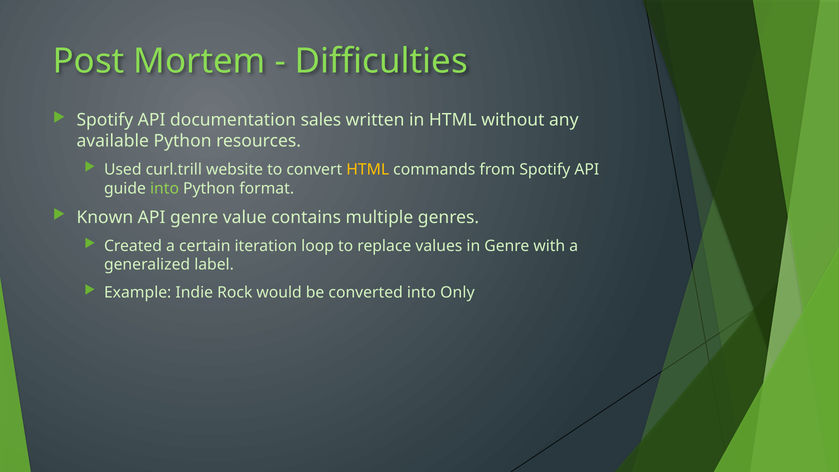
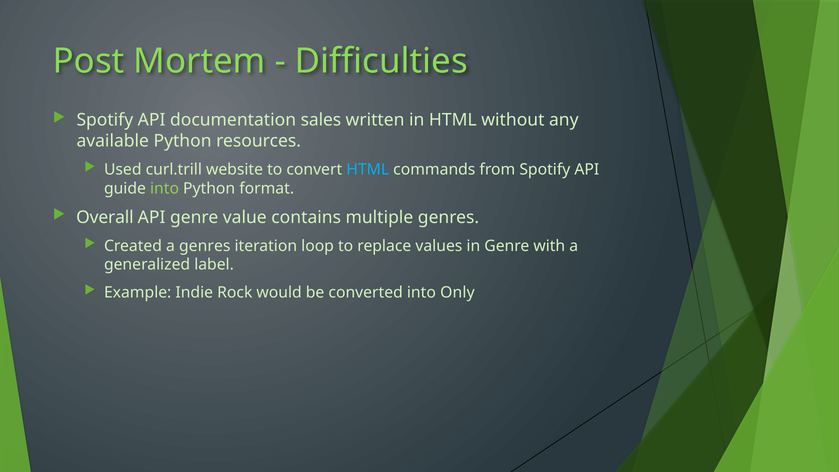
HTML colour: yellow -> light blue (368, 170)
Known: Known -> Overall (105, 217)
a certain: certain -> genres (205, 246)
